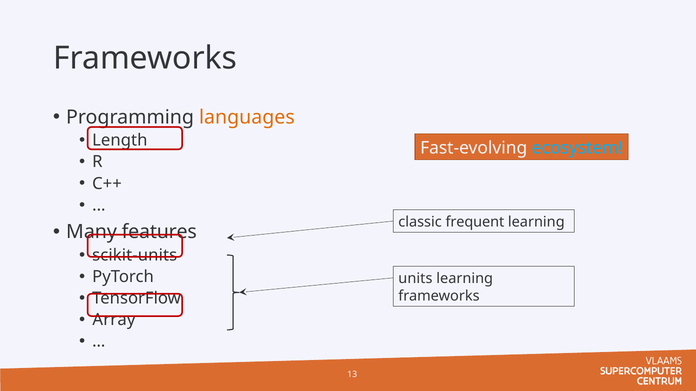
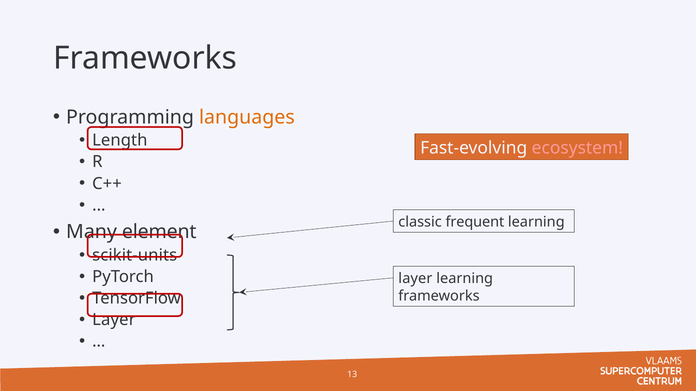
ecosystem colour: light blue -> pink (577, 148)
features: features -> element (159, 232)
units: units -> layer (415, 279)
Array: Array -> Layer (114, 320)
